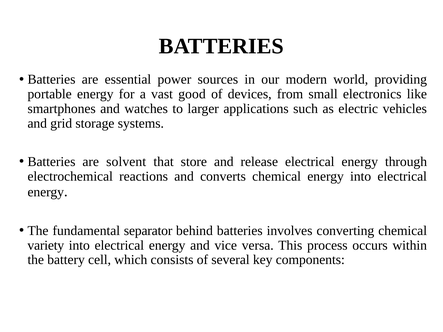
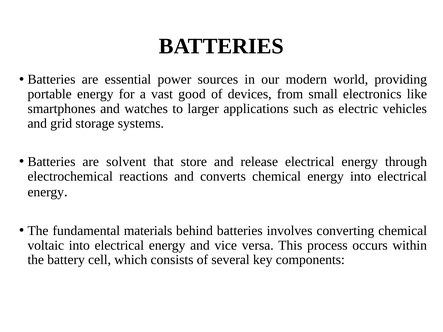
separator: separator -> materials (148, 231)
variety: variety -> voltaic (46, 245)
